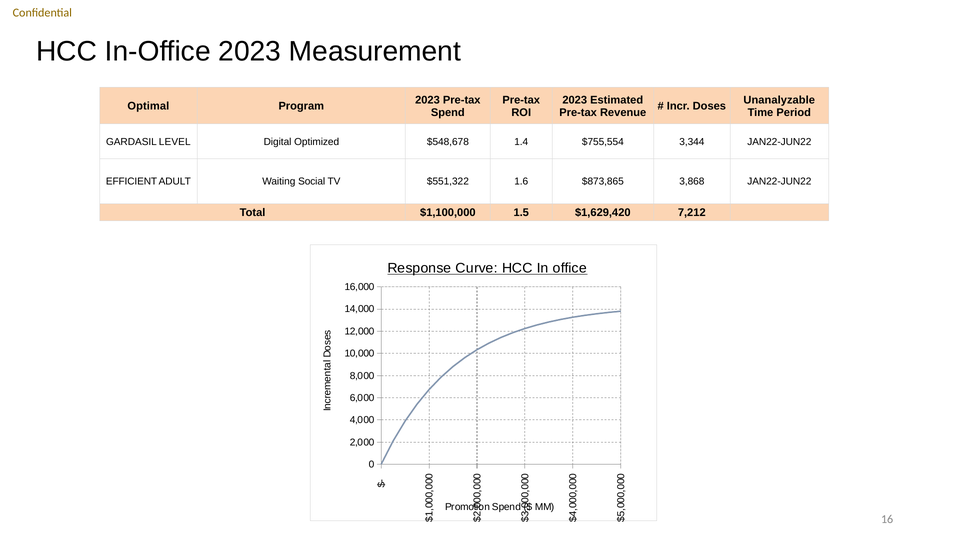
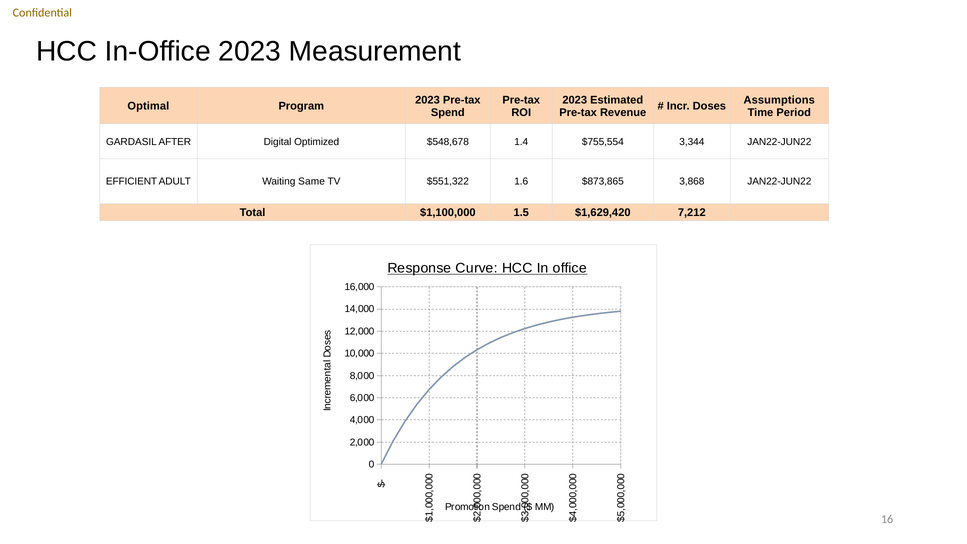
Unanalyzable: Unanalyzable -> Assumptions (779, 100)
LEVEL: LEVEL -> AFTER (175, 142)
Social: Social -> Same (312, 182)
